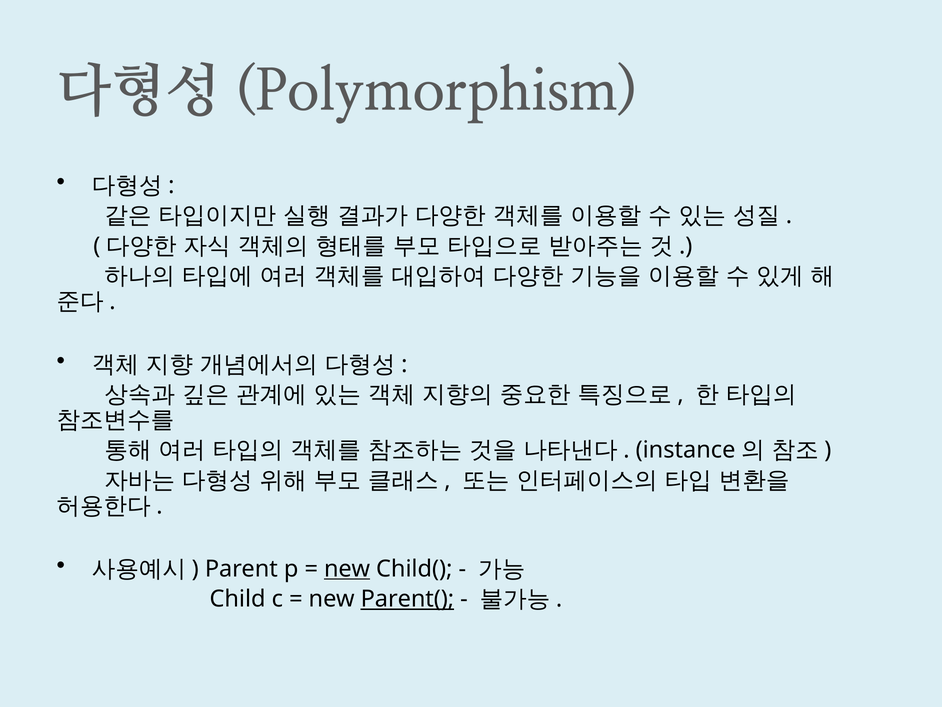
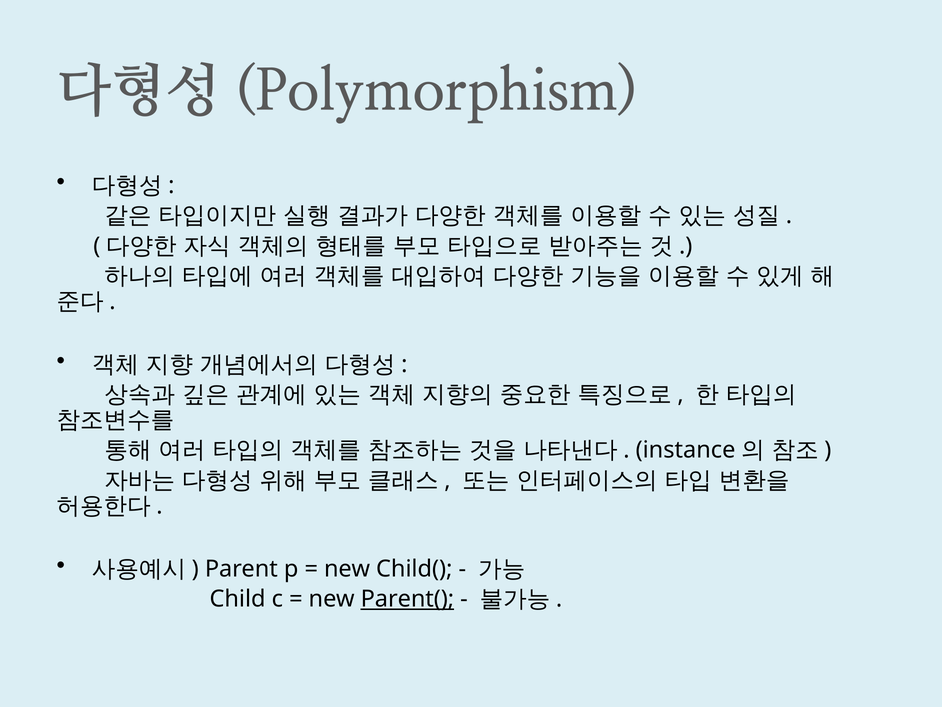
new underline: present -> none (347, 568)
